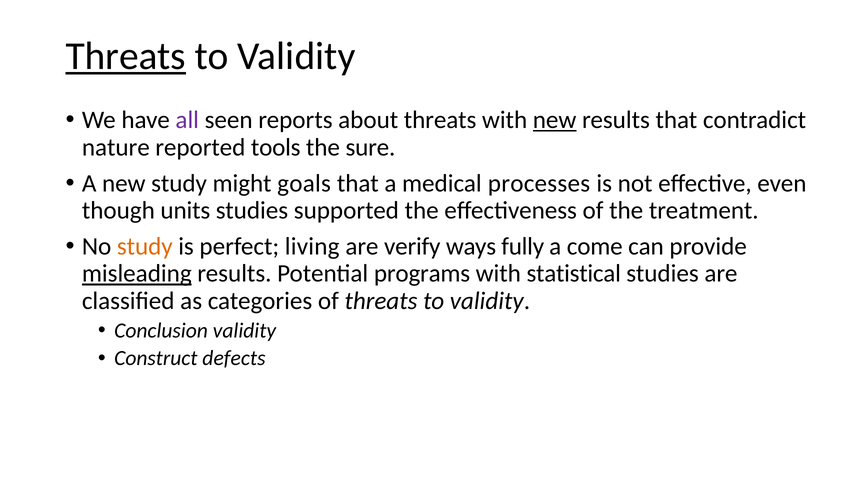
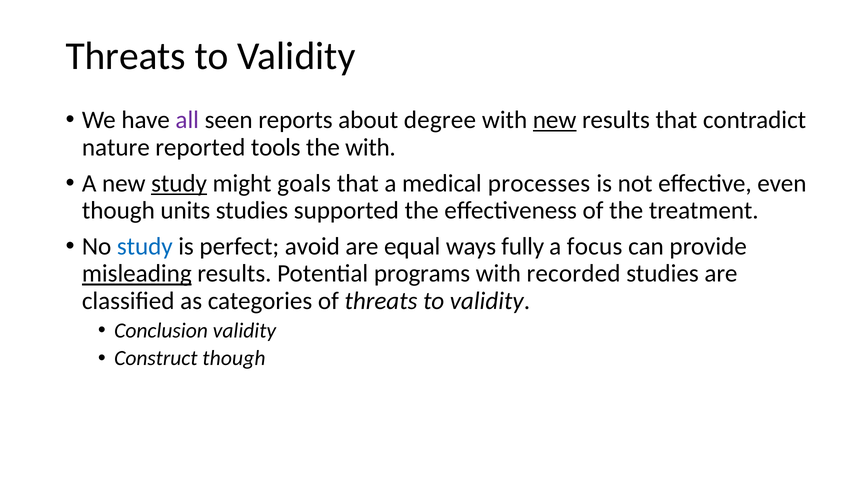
Threats underline: present -> none (126, 56)
about threats: threats -> degree (440, 120)
the sure: sure -> with (371, 147)
study underline: none -> present (179, 183)
study colour: orange -> blue (145, 247)
living: living -> avoid (312, 247)
verify: verify -> equal (412, 247)
come: come -> focus (595, 247)
statistical: statistical -> recorded (574, 274)
Construct defects: defects -> though (234, 358)
